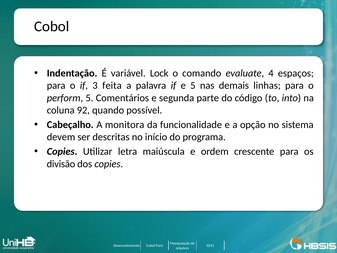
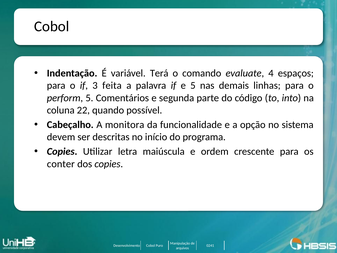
Lock: Lock -> Terá (159, 73)
92: 92 -> 22 (83, 110)
divisão: divisão -> conter (61, 164)
